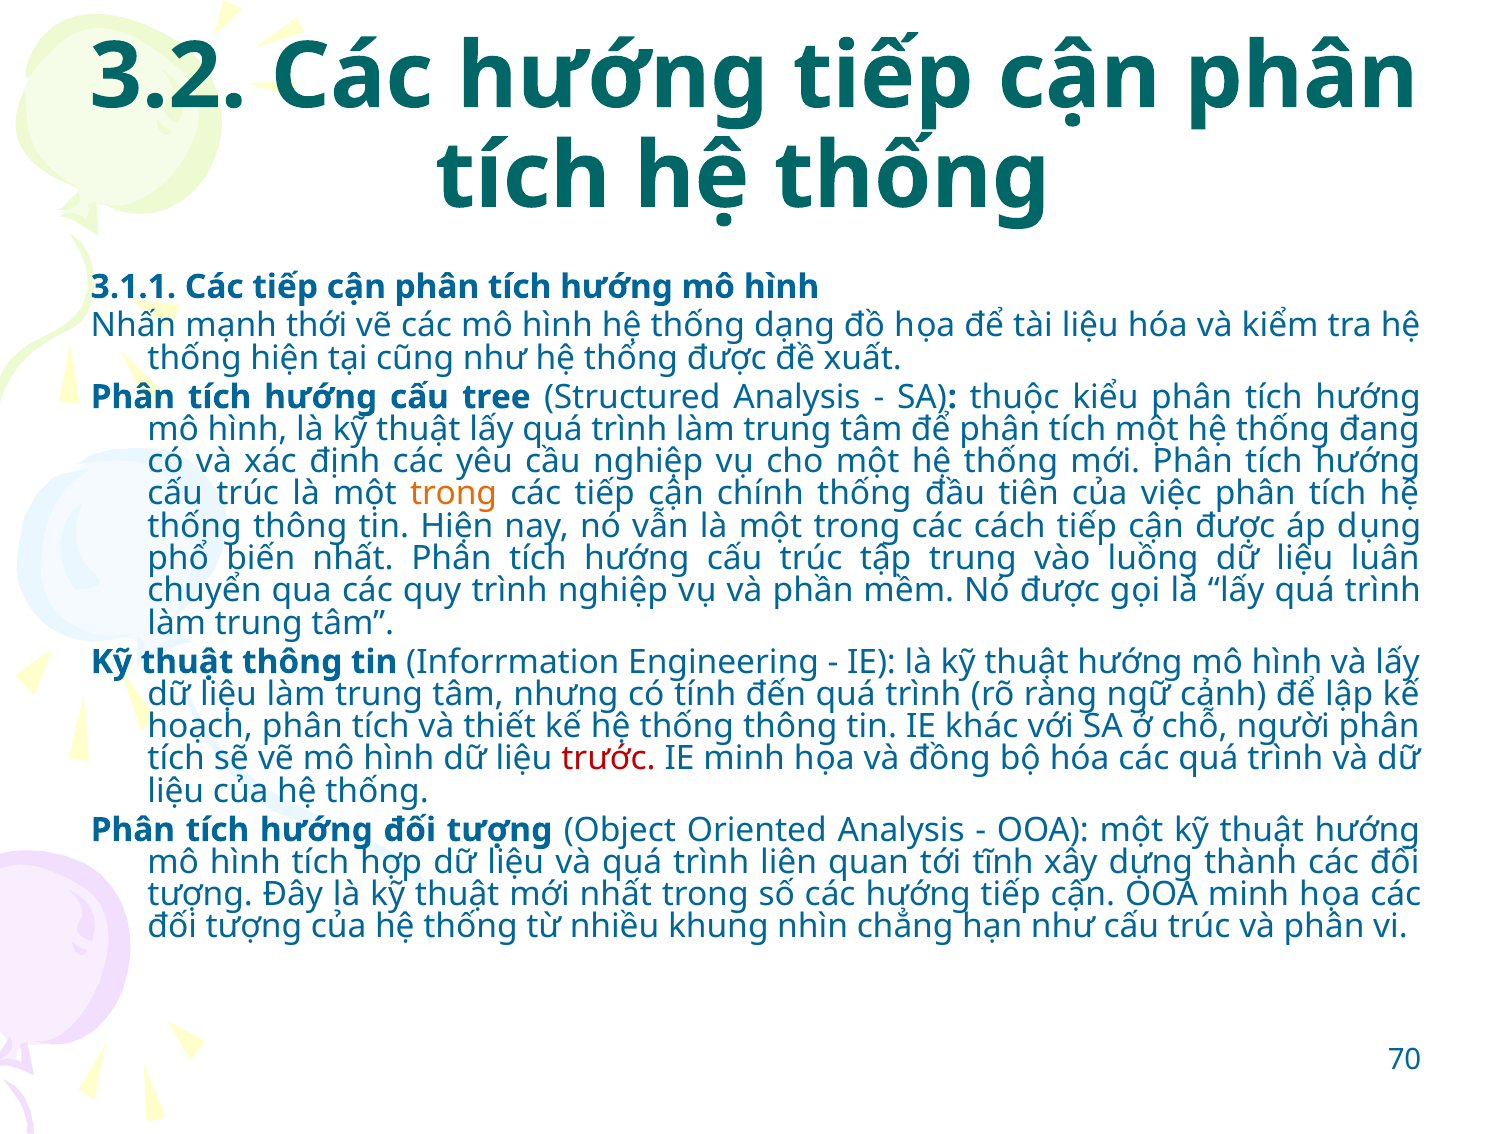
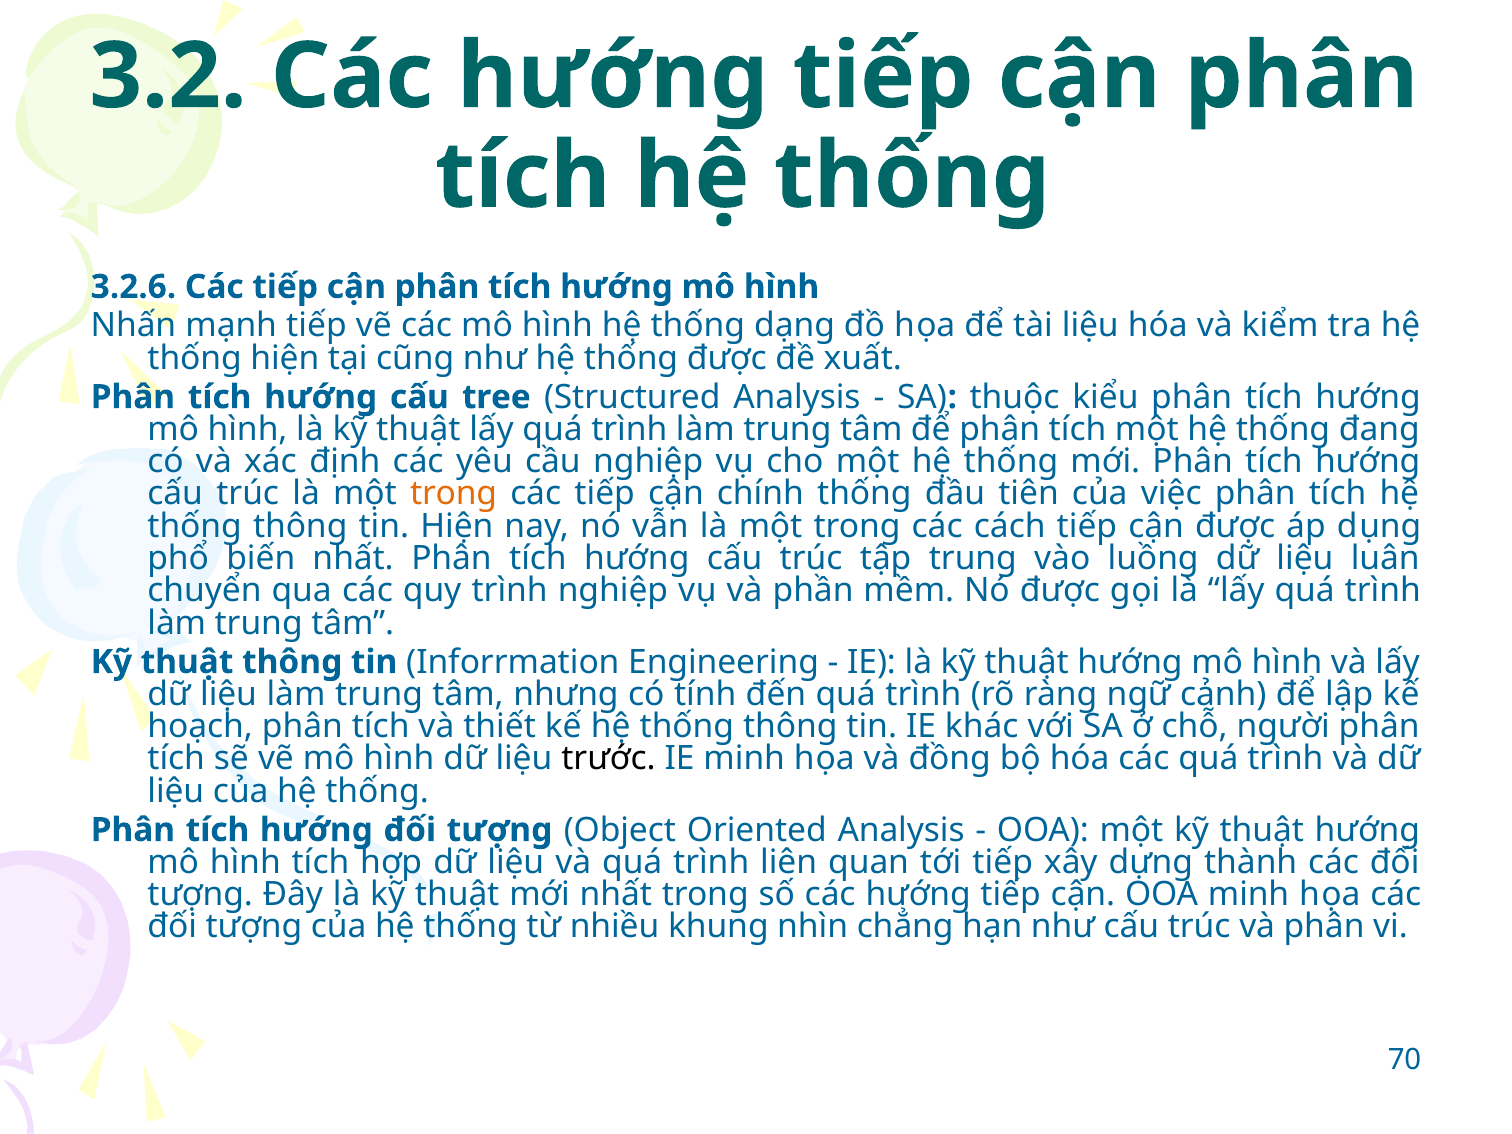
3.1.1: 3.1.1 -> 3.2.6 (133, 287)
mạnh thới: thới -> tiếp (316, 326)
trước colour: red -> black (608, 759)
tới tĩnh: tĩnh -> tiếp (1003, 862)
